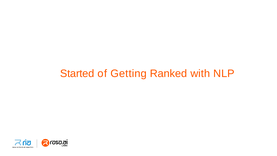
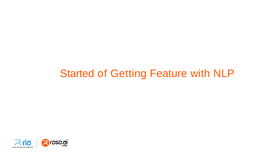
Ranked: Ranked -> Feature (168, 73)
